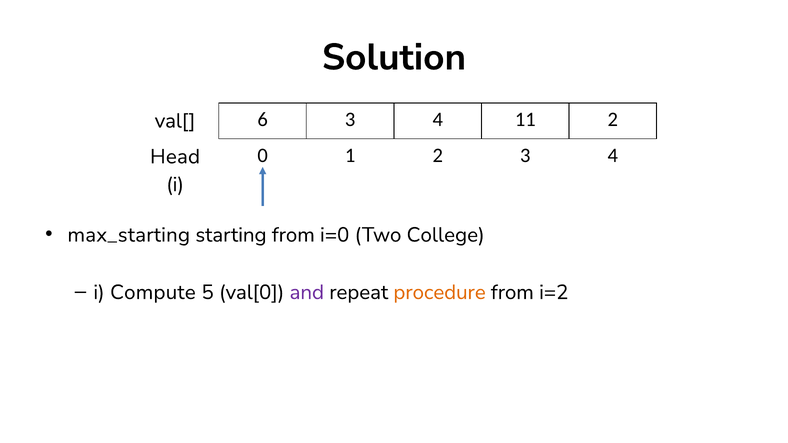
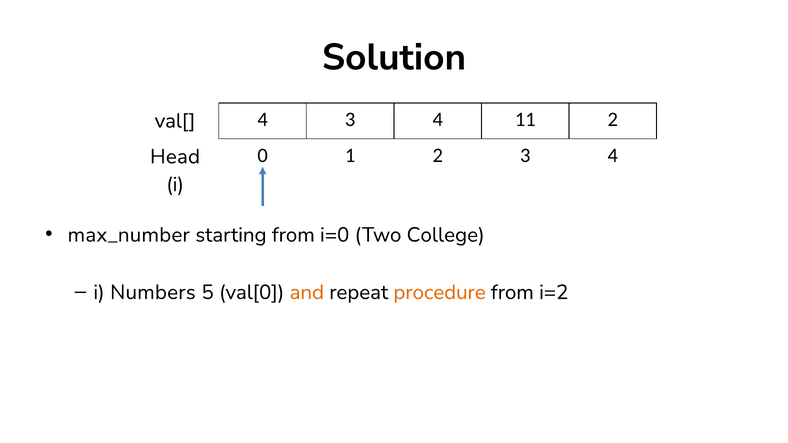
val[ 6: 6 -> 4 (263, 120)
max_starting: max_starting -> max_number (129, 235)
Compute: Compute -> Numbers (153, 292)
and colour: purple -> orange (307, 292)
